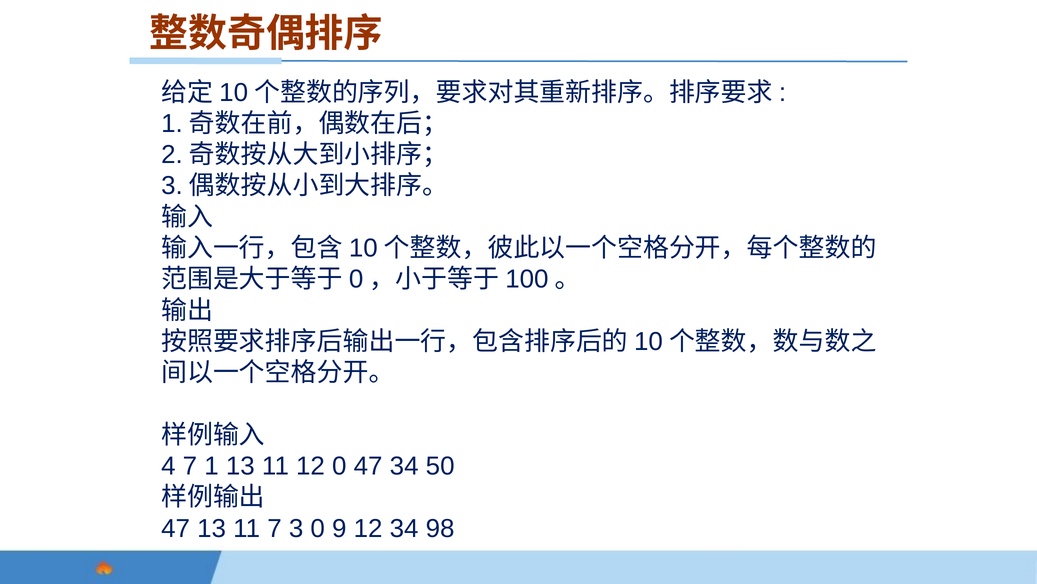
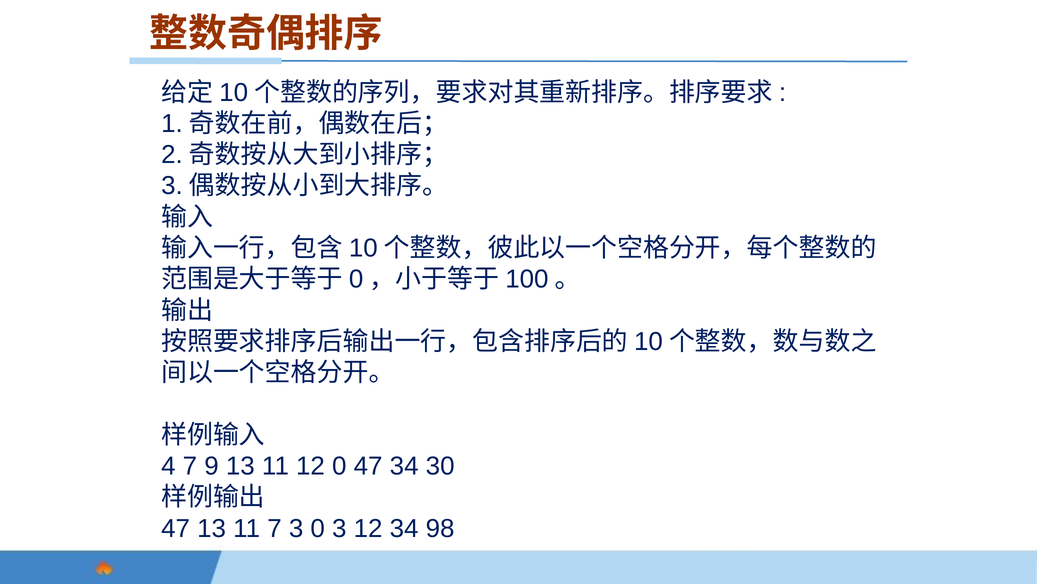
1: 1 -> 9 (212, 466)
50: 50 -> 30 (440, 466)
0 9: 9 -> 3 (339, 528)
